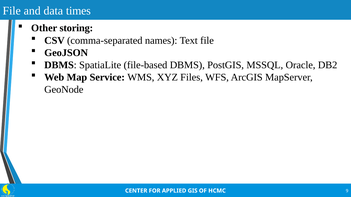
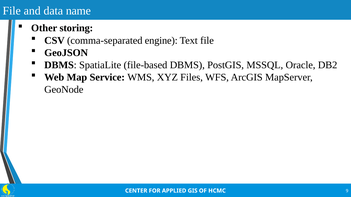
times: times -> name (78, 11)
names: names -> engine (161, 40)
